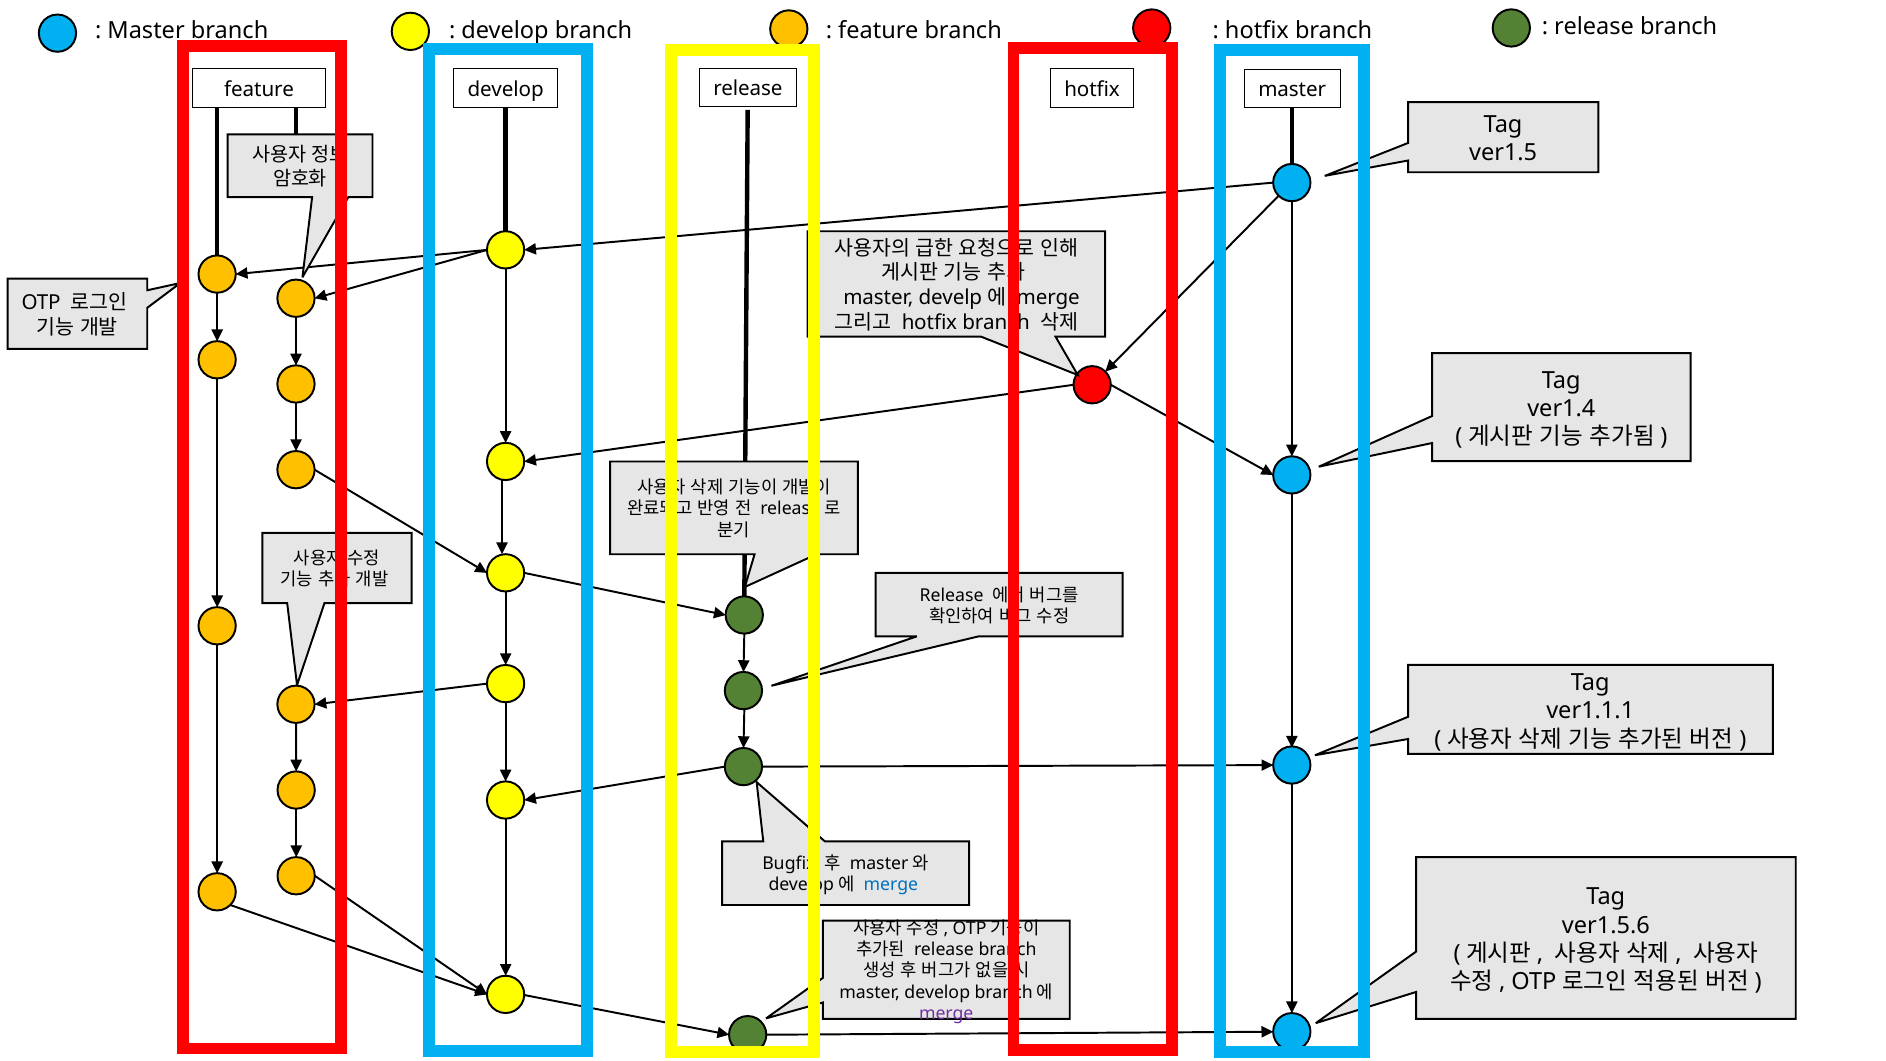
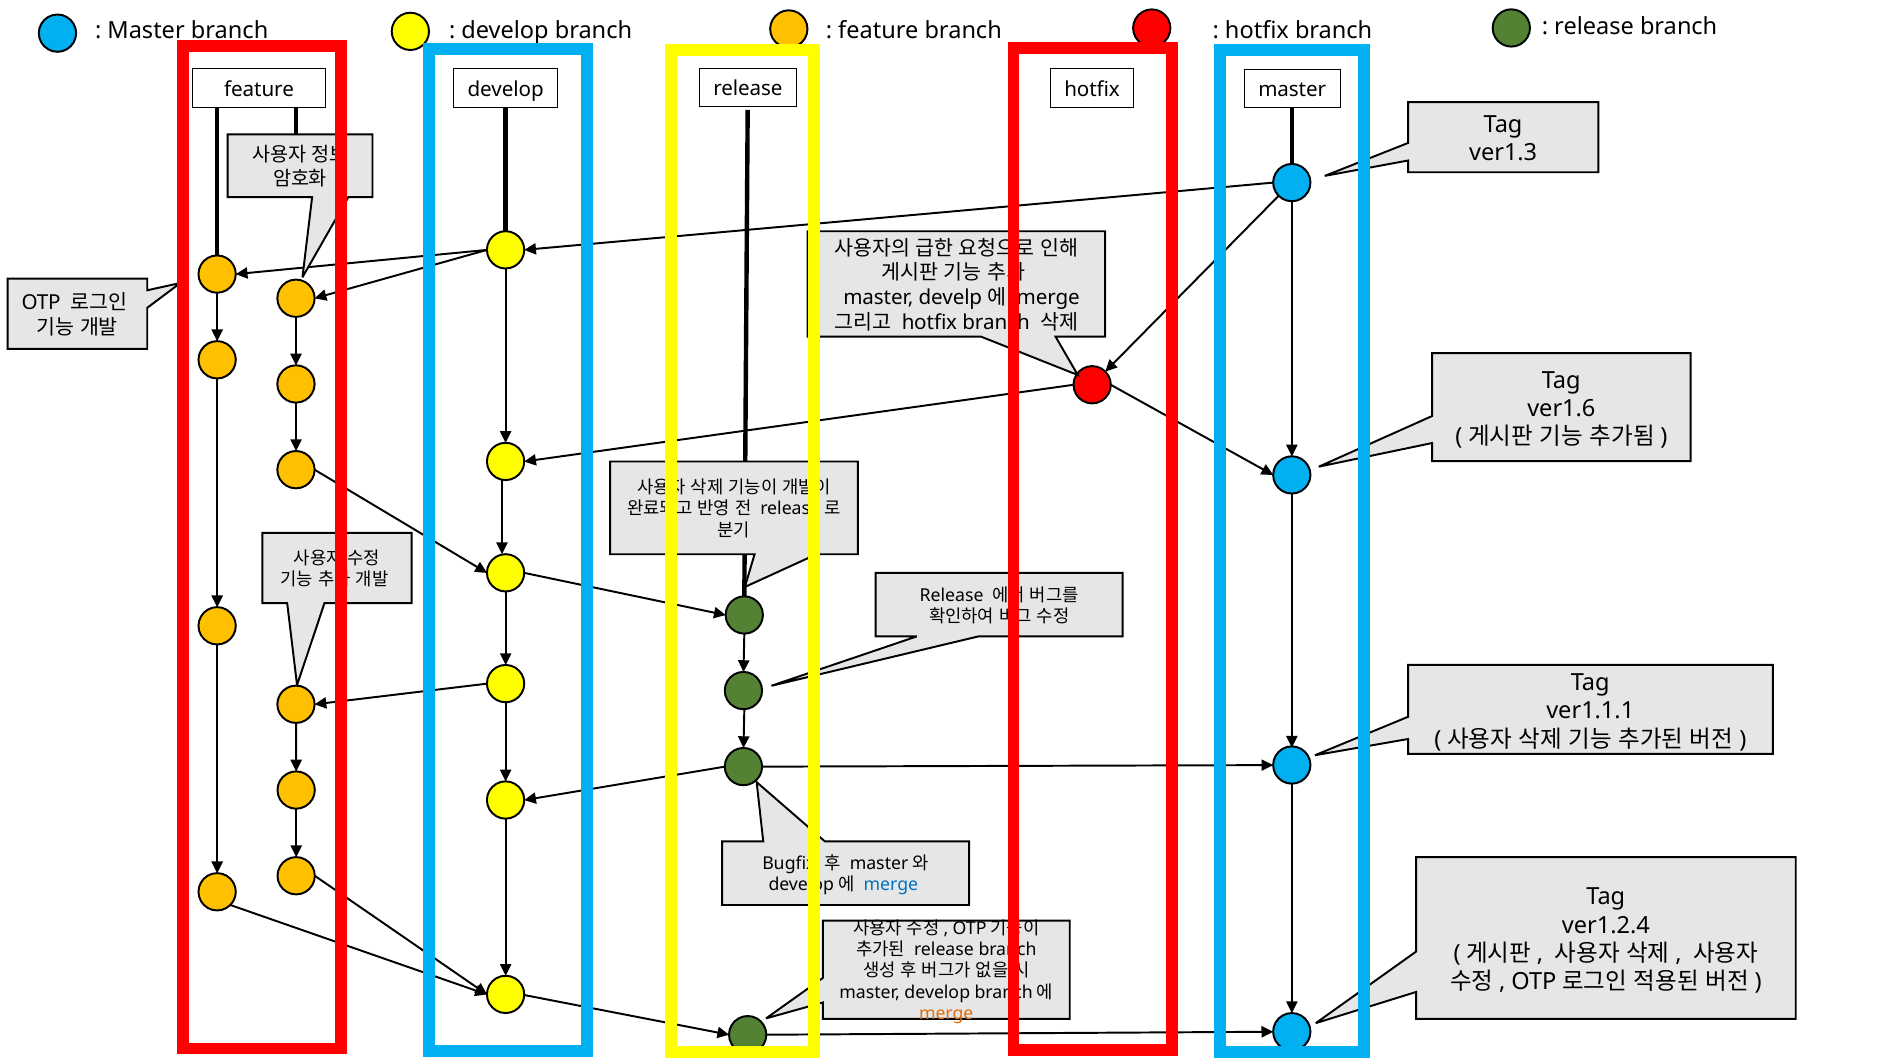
ver1.5: ver1.5 -> ver1.3 (1503, 153)
ver1.4: ver1.4 -> ver1.6 (1561, 409)
ver1.5.6: ver1.5.6 -> ver1.2.4 (1606, 925)
merge colour: purple -> orange (946, 1013)
